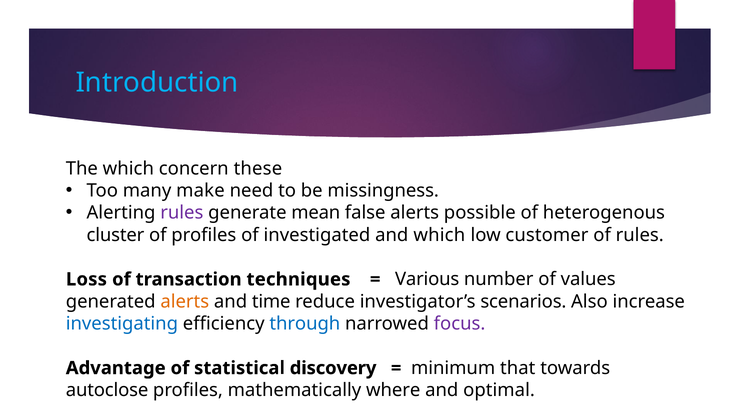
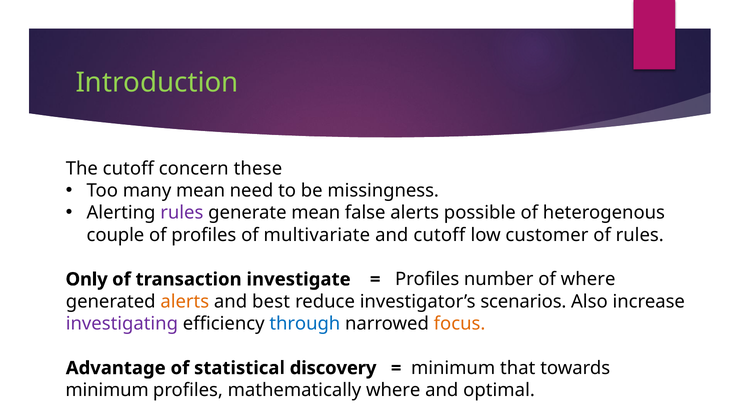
Introduction colour: light blue -> light green (157, 82)
The which: which -> cutoff (128, 168)
many make: make -> mean (201, 191)
cluster: cluster -> couple (115, 235)
investigated: investigated -> multivariate (317, 235)
and which: which -> cutoff (439, 235)
Loss: Loss -> Only (87, 279)
techniques: techniques -> investigate (299, 279)
Various: Various -> Profiles (427, 279)
of values: values -> where (588, 279)
time: time -> best (271, 302)
investigating colour: blue -> purple (122, 324)
focus colour: purple -> orange (460, 324)
autoclose: autoclose -> minimum (107, 390)
